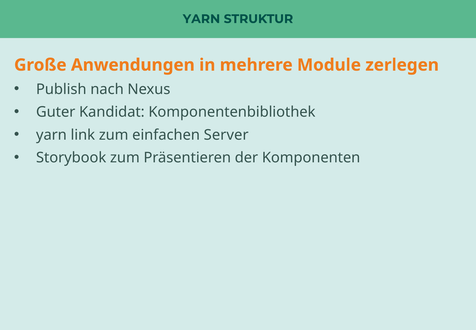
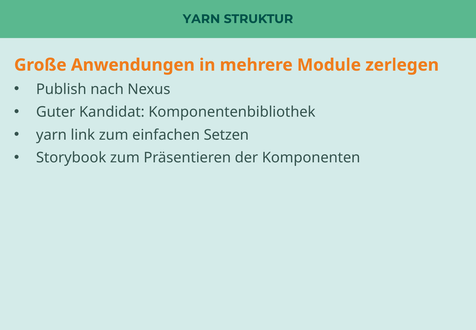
Server: Server -> Setzen (226, 135)
